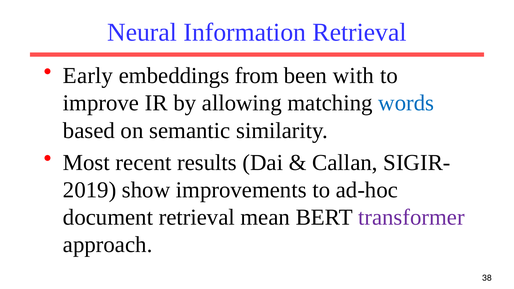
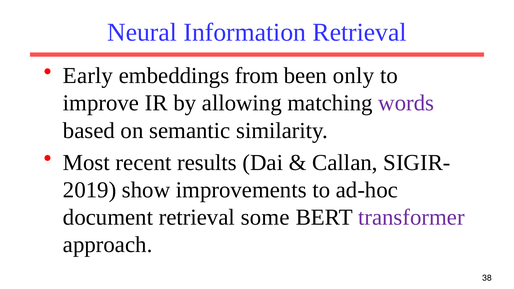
with: with -> only (353, 76)
words colour: blue -> purple (406, 103)
mean: mean -> some (265, 217)
